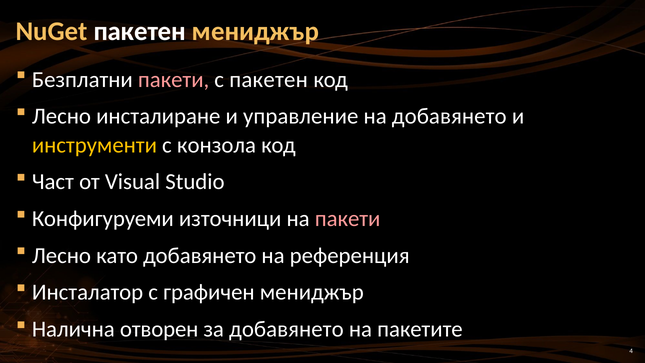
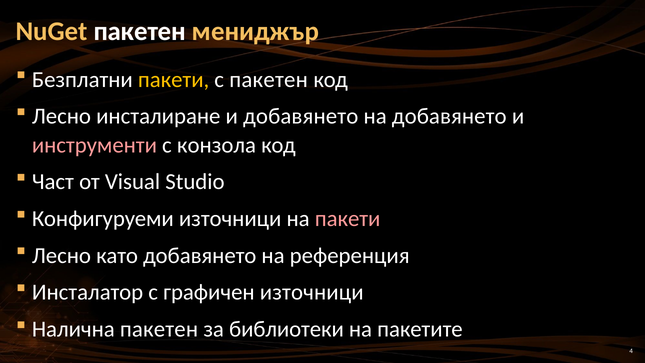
пакети colour: pink -> yellow (174, 79)
и управление: управление -> добавянето (301, 116)
инструменти colour: yellow -> pink (94, 145)
графичен мениджър: мениджър -> източници (312, 292)
Налична отворен: отворен -> пакетен (159, 329)
за добавянето: добавянето -> библиотеки (286, 329)
